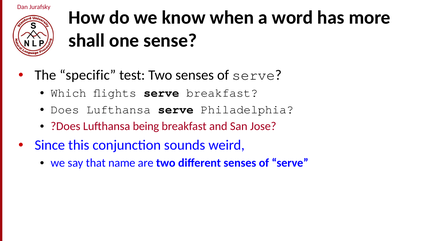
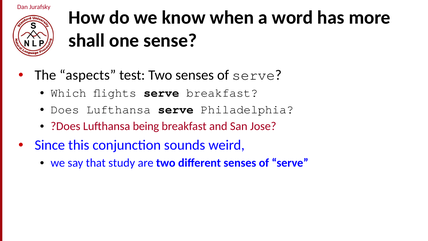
specific: specific -> aspects (88, 75)
name: name -> study (122, 163)
